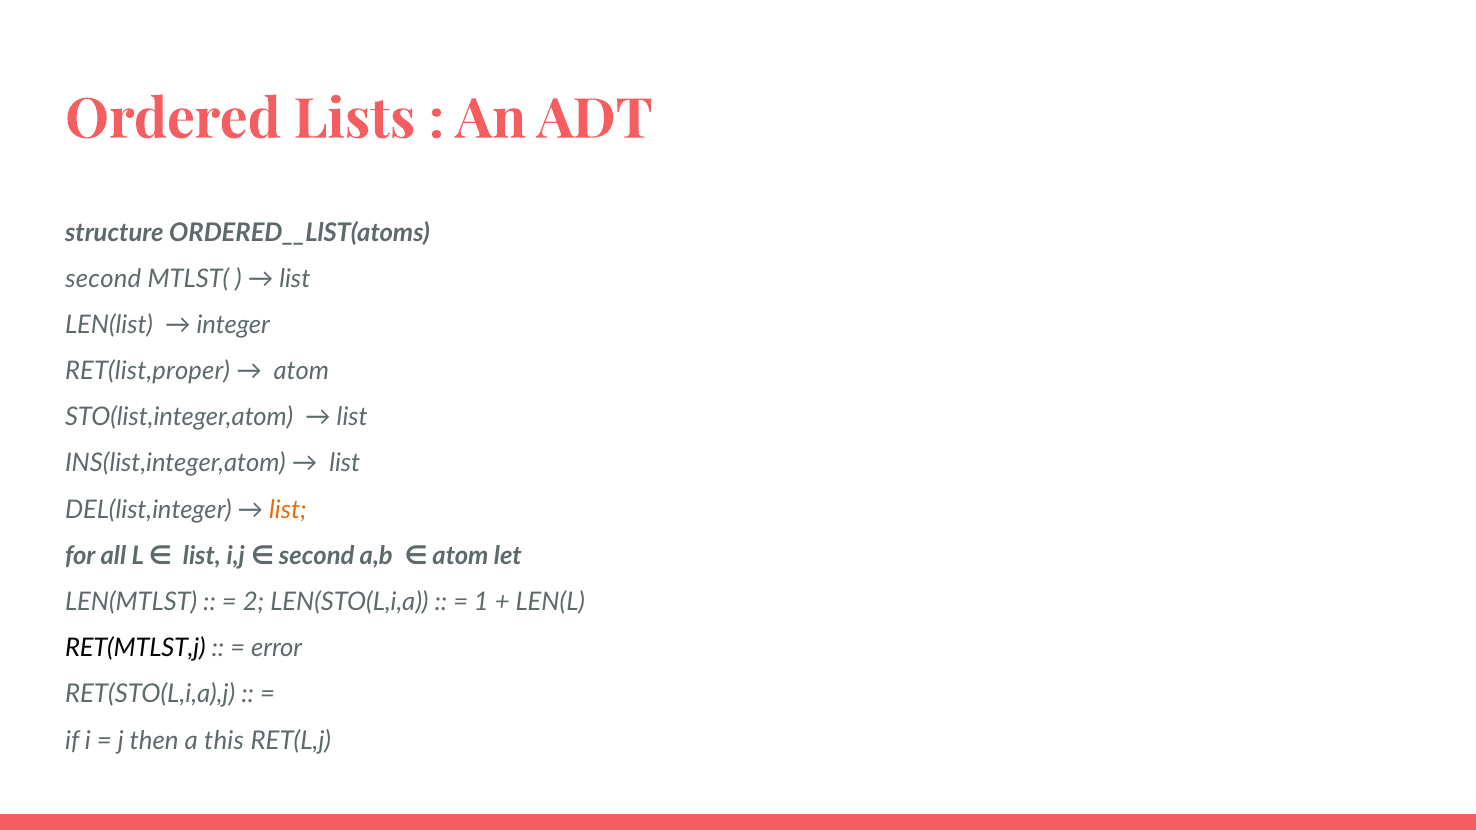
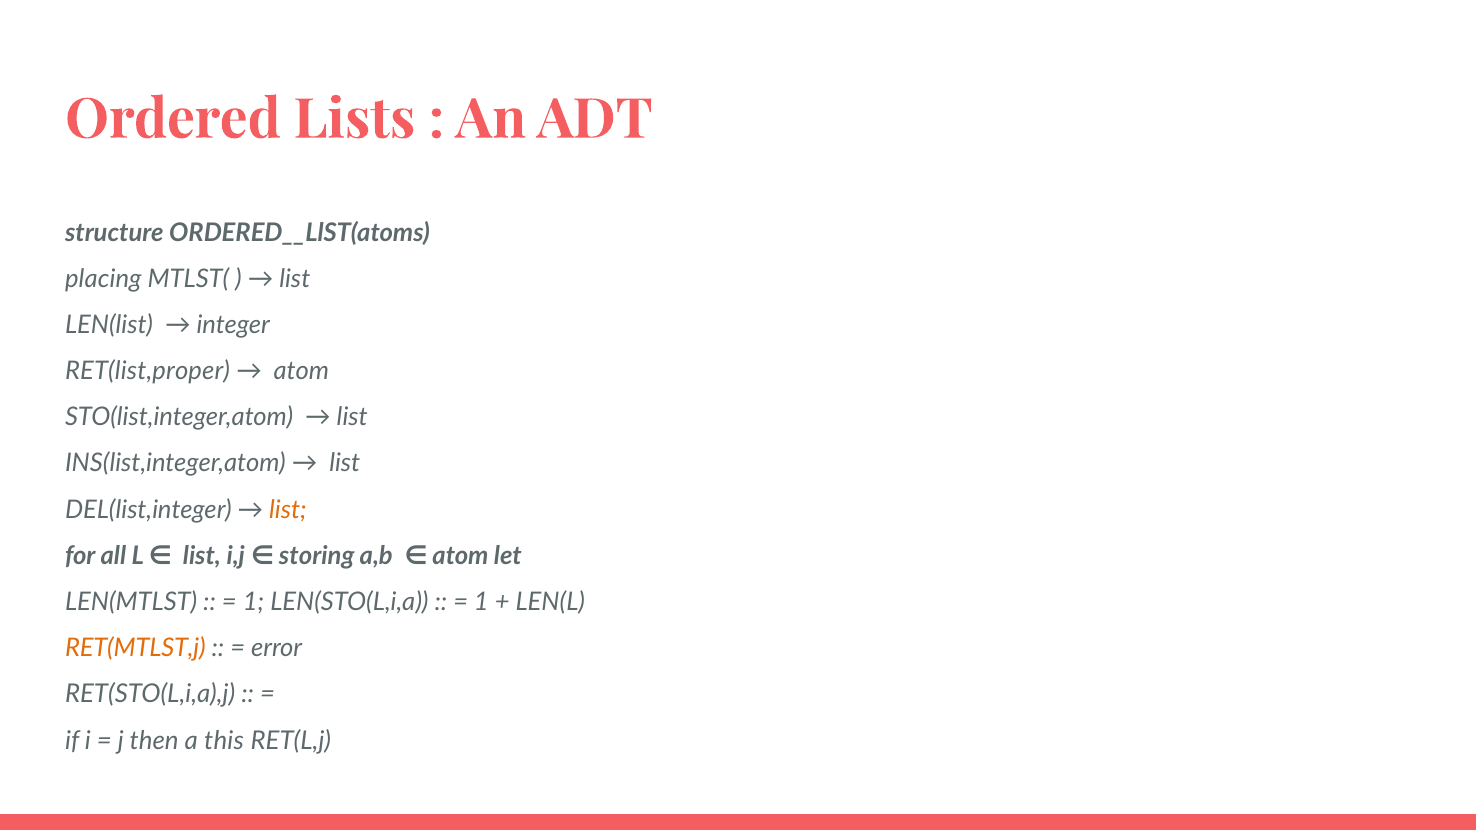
second: second -> placing (103, 279)
i,j second: second -> storing (317, 556)
2: 2 -> 1 (253, 602)
RET(MTLST,j colour: black -> orange (135, 648)
